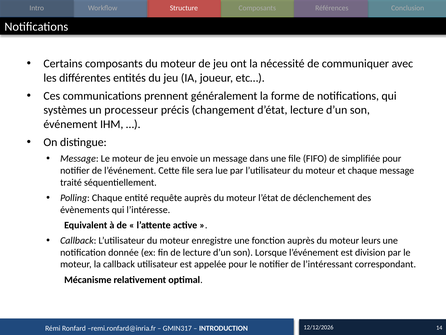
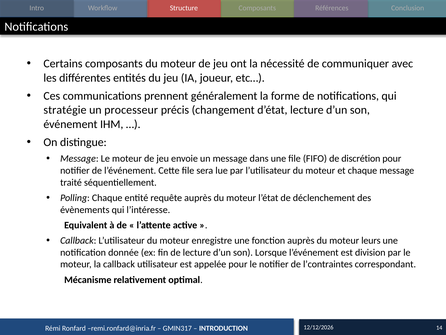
systèmes: systèmes -> stratégie (65, 110)
simplifiée: simplifiée -> discrétion (361, 158)
l’intéressant: l’intéressant -> l’contraintes (328, 264)
